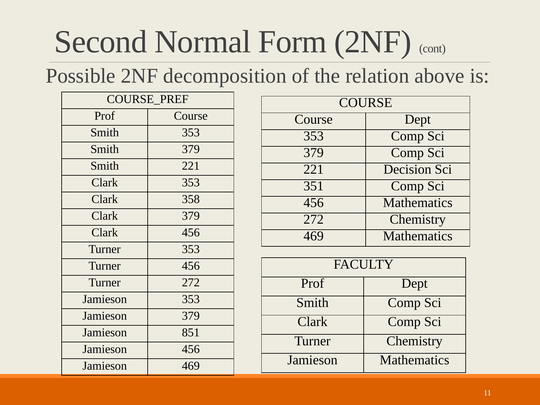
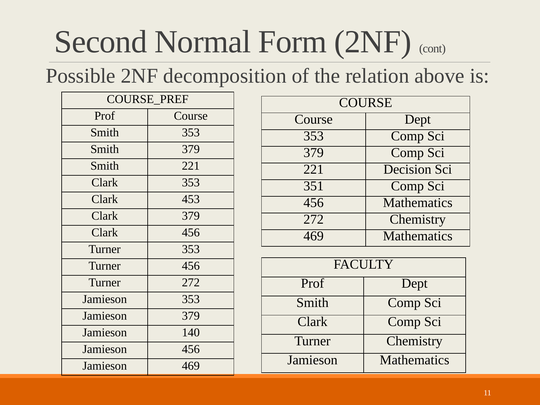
358: 358 -> 453 (191, 199)
851: 851 -> 140 (191, 333)
